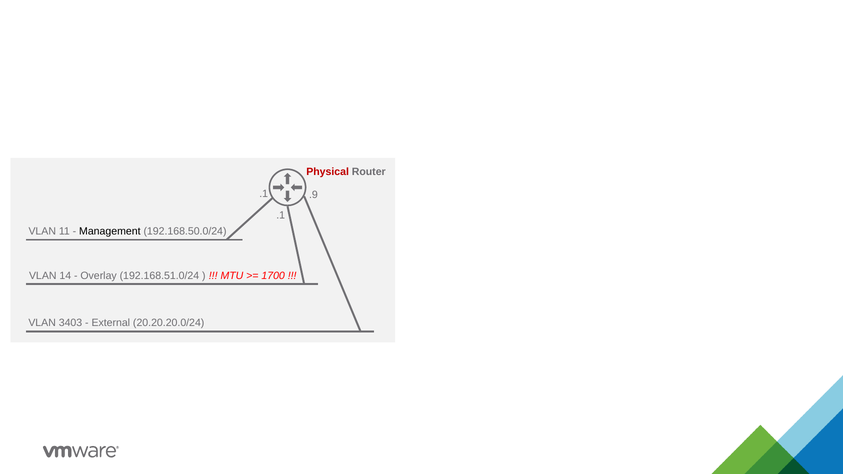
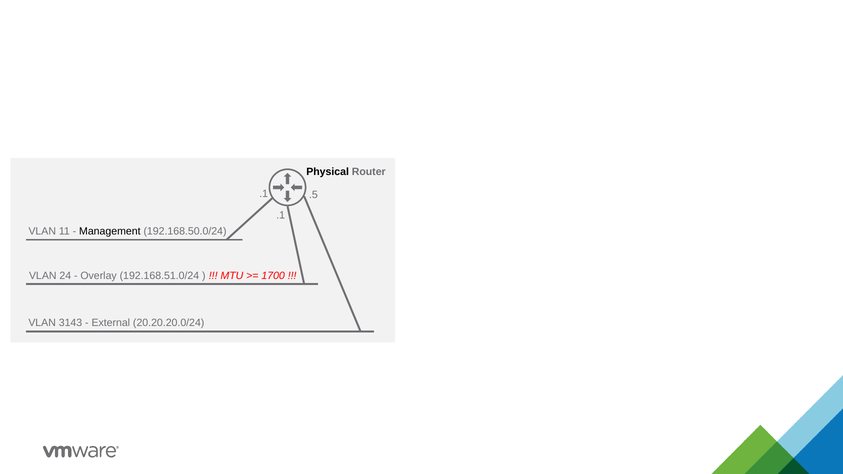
Physical colour: red -> black (328, 172)
.9: .9 -> .5 (313, 195)
14: 14 -> 24 (65, 276)
3403: 3403 -> 3143 (70, 323)
